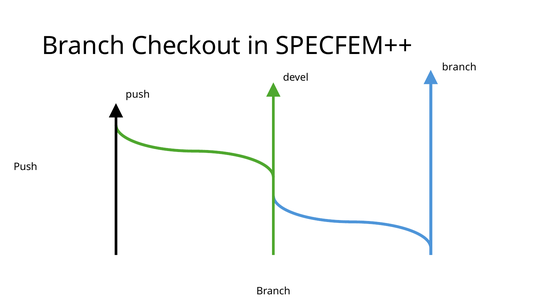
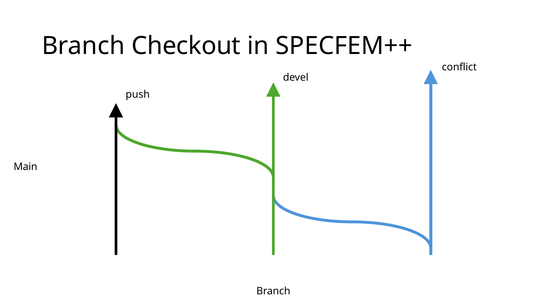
branch: branch -> conflict (459, 67)
Push: Push -> Main (25, 167)
